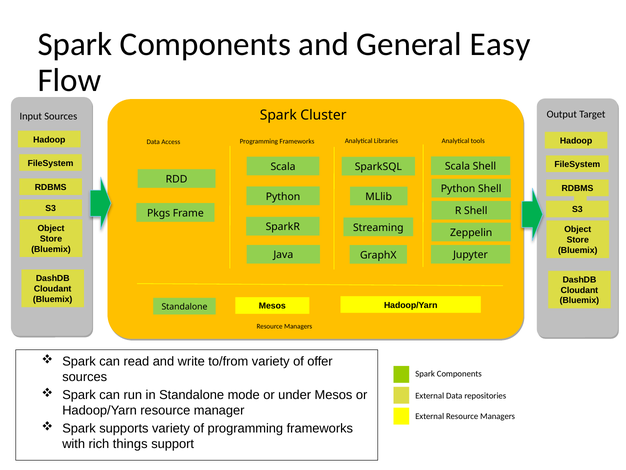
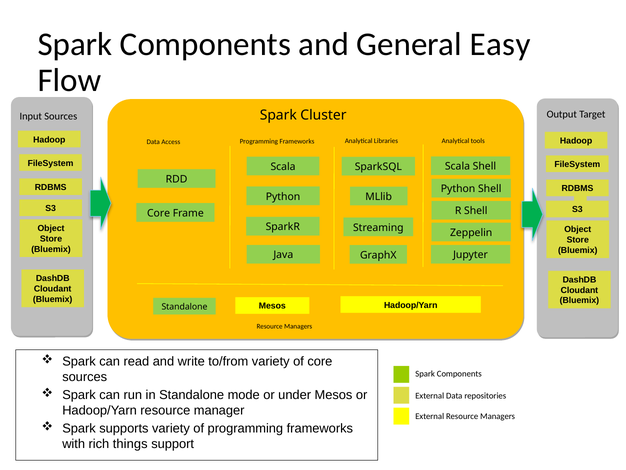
Pkgs: Pkgs -> Core (159, 213)
of offer: offer -> core (320, 361)
